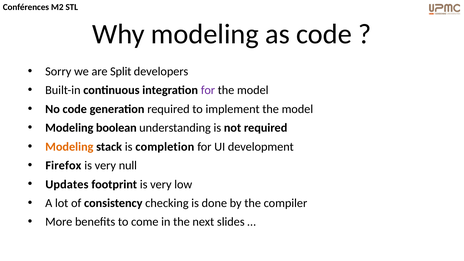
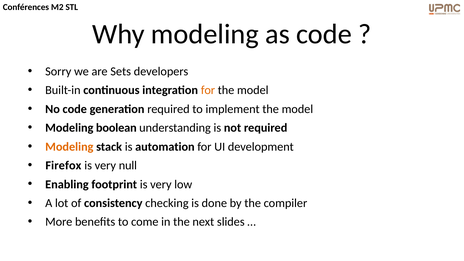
Split: Split -> Sets (121, 71)
for colour: purple -> orange (208, 90)
completion: completion -> automation (165, 147)
Updates: Updates -> Enabling (67, 184)
